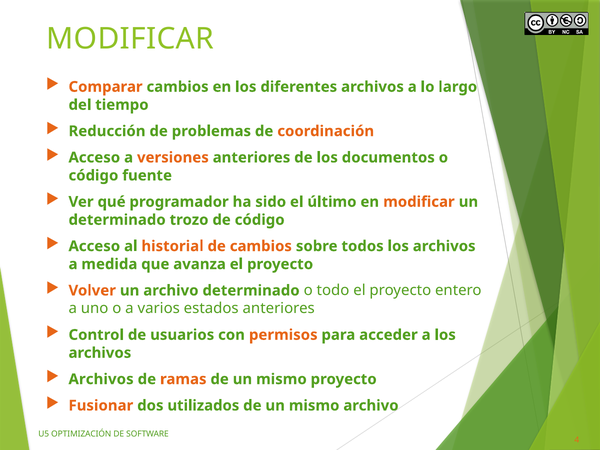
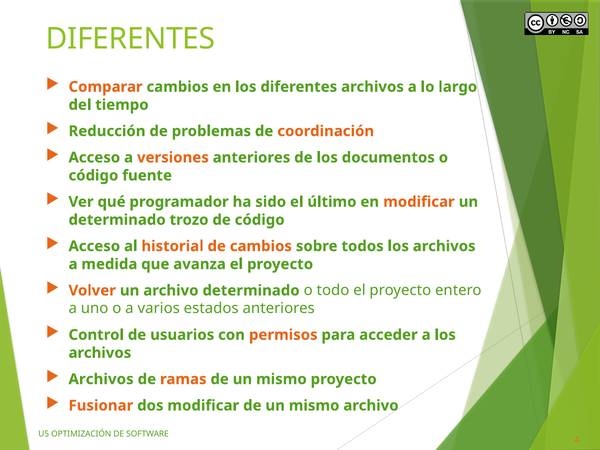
MODIFICAR: MODIFICAR -> DIFERENTES (131, 39)
dos utilizados: utilizados -> modificar (203, 406)
